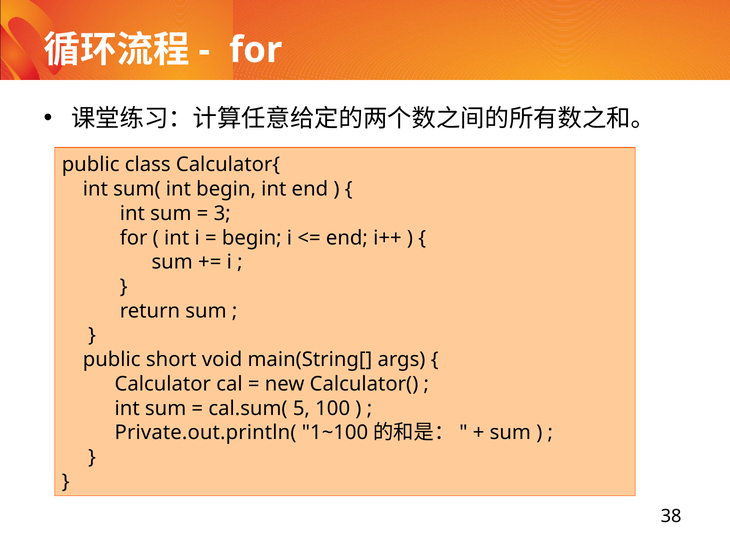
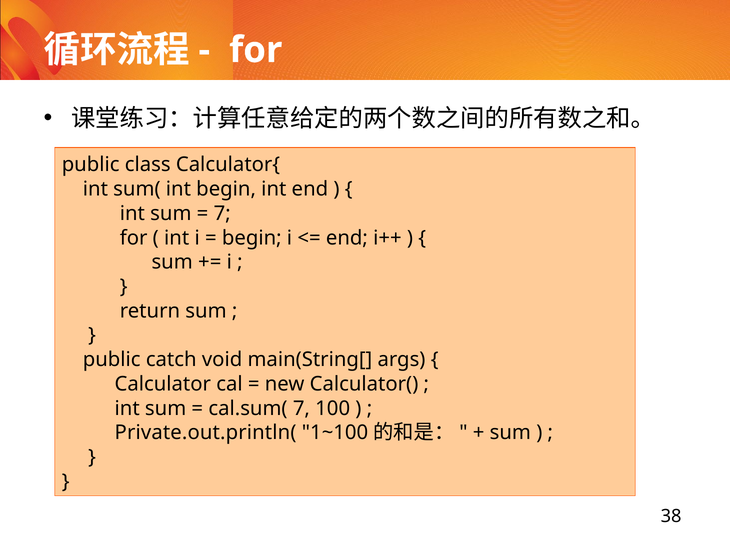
3: 3 -> 7 (222, 213)
short: short -> catch (171, 359)
cal.sum( 5: 5 -> 7 (301, 408)
